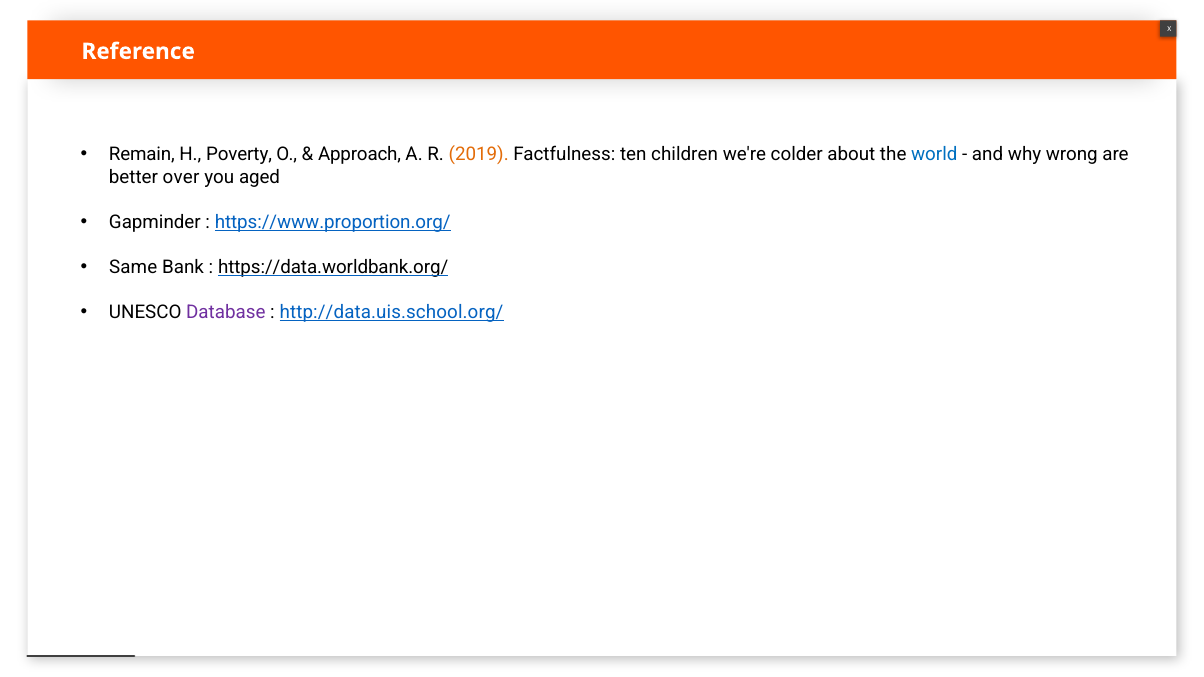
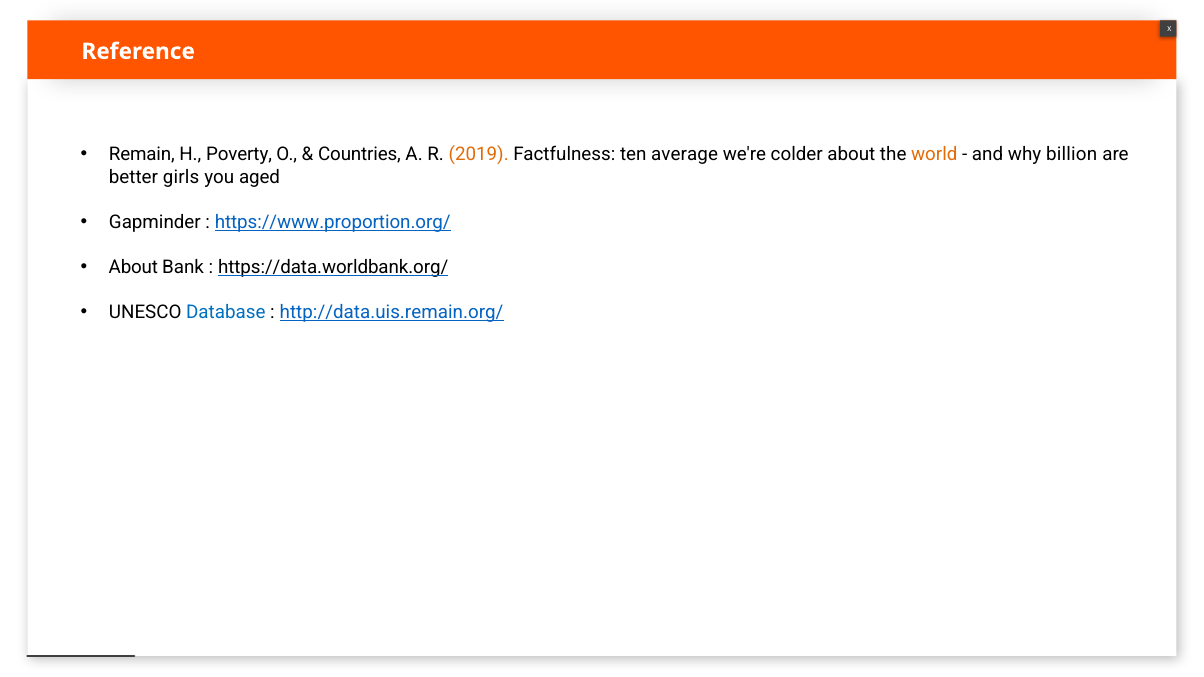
Approach: Approach -> Countries (359, 155)
children: children -> average (685, 155)
world colour: blue -> orange (934, 155)
wrong: wrong -> billion (1072, 155)
over: over -> girls (181, 177)
Same: Same -> About (133, 268)
Database colour: purple -> blue (226, 313)
http://data.uis.school.org/: http://data.uis.school.org/ -> http://data.uis.remain.org/ (392, 313)
